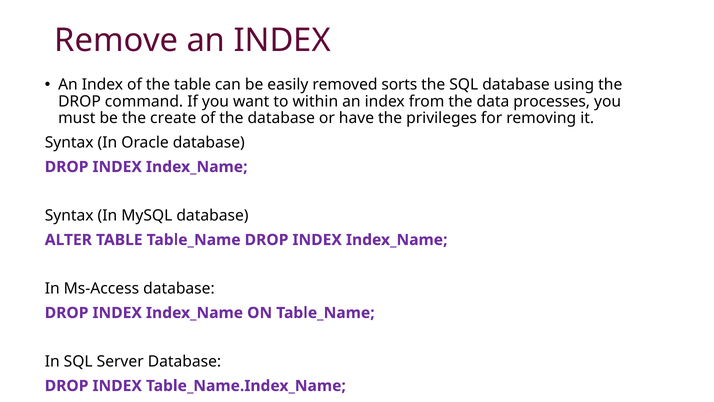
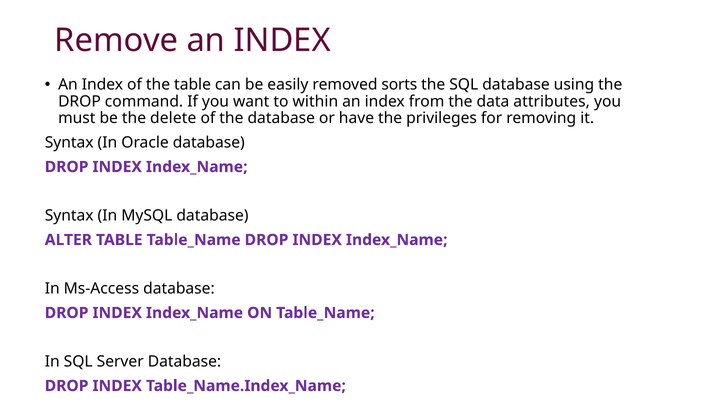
processes: processes -> attributes (552, 101)
create: create -> delete (173, 118)
